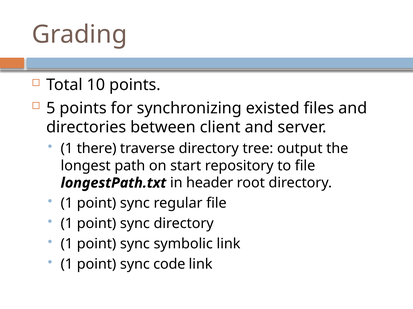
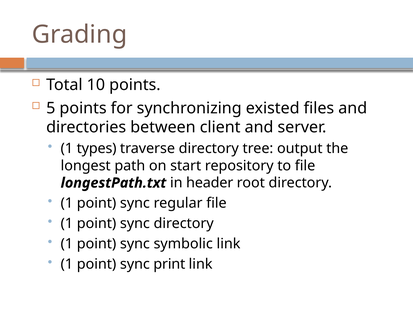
there: there -> types (97, 149)
code: code -> print (169, 265)
